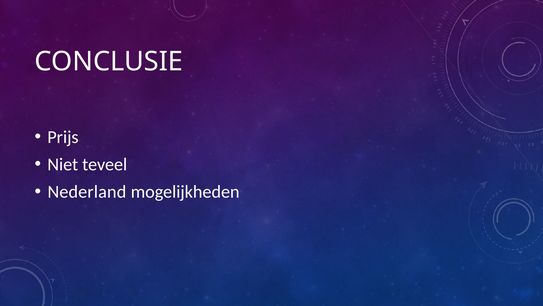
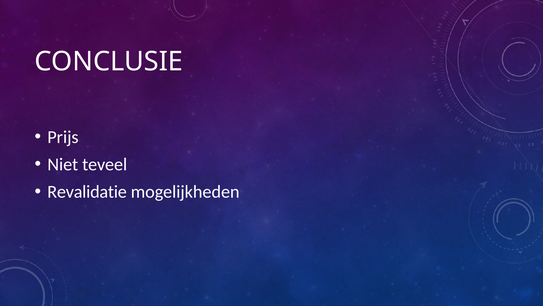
Nederland: Nederland -> Revalidatie (87, 192)
